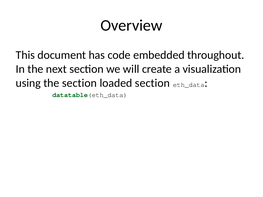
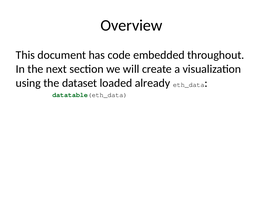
the section: section -> dataset (80, 83)
loaded section: section -> already (152, 83)
